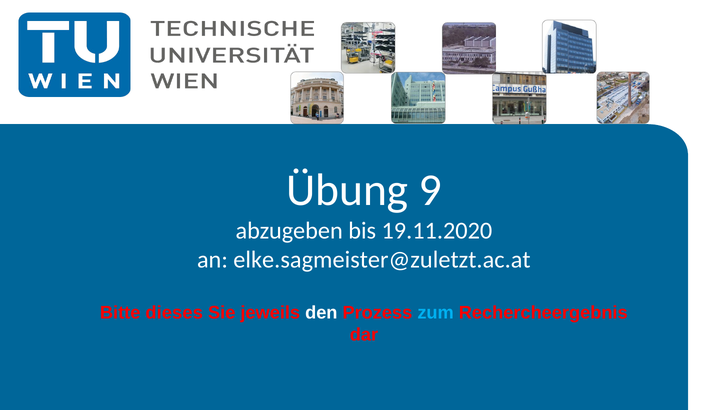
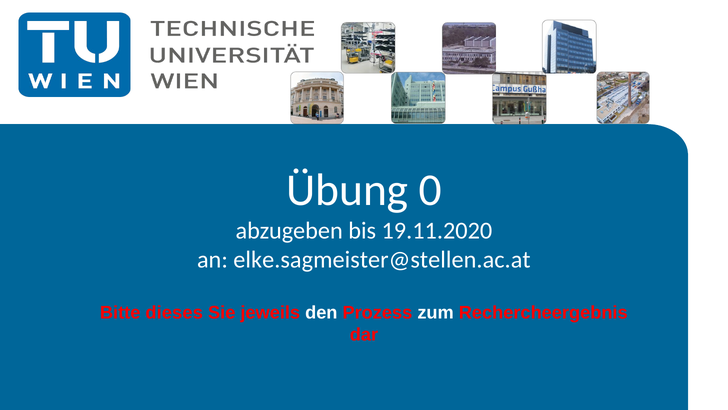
9: 9 -> 0 (430, 190)
elke.sagmeister@zuletzt.ac.at: elke.sagmeister@zuletzt.ac.at -> elke.sagmeister@stellen.ac.at (382, 259)
zum colour: light blue -> white (436, 312)
